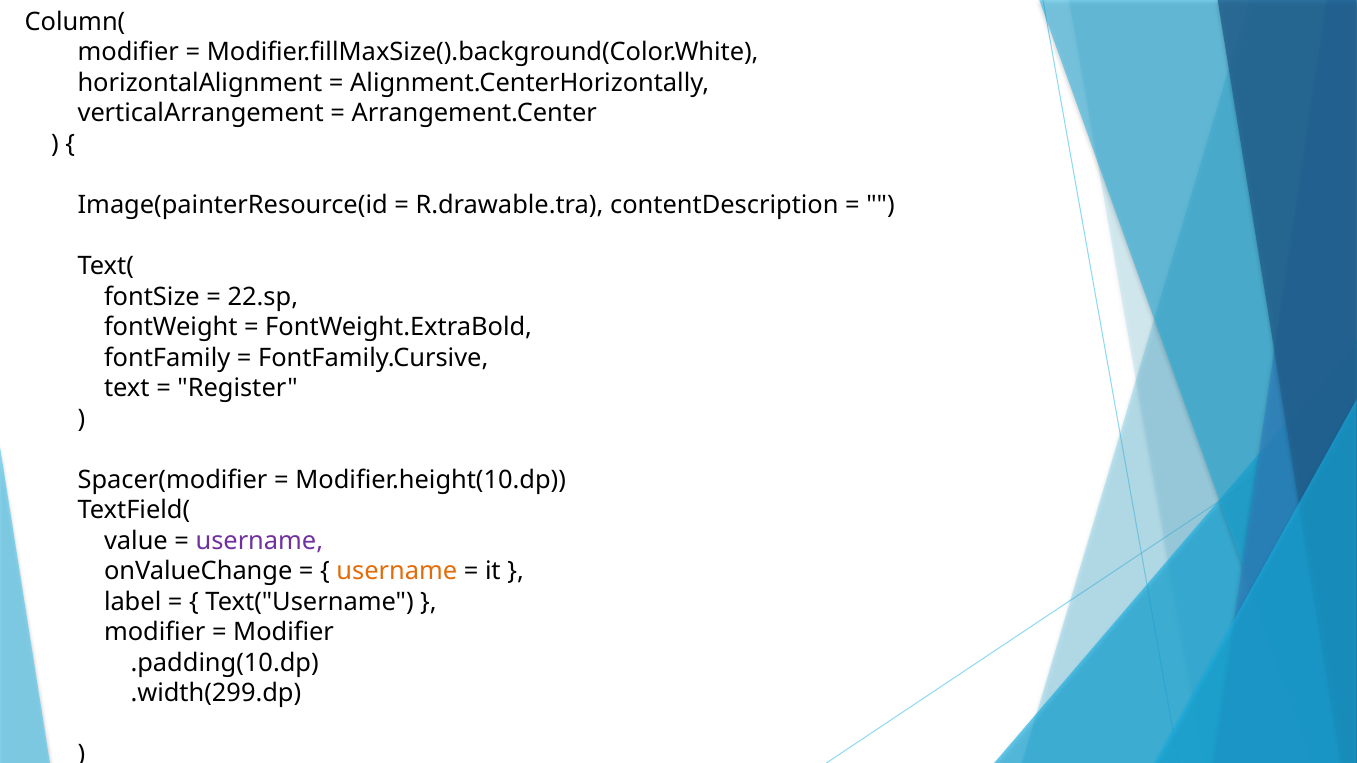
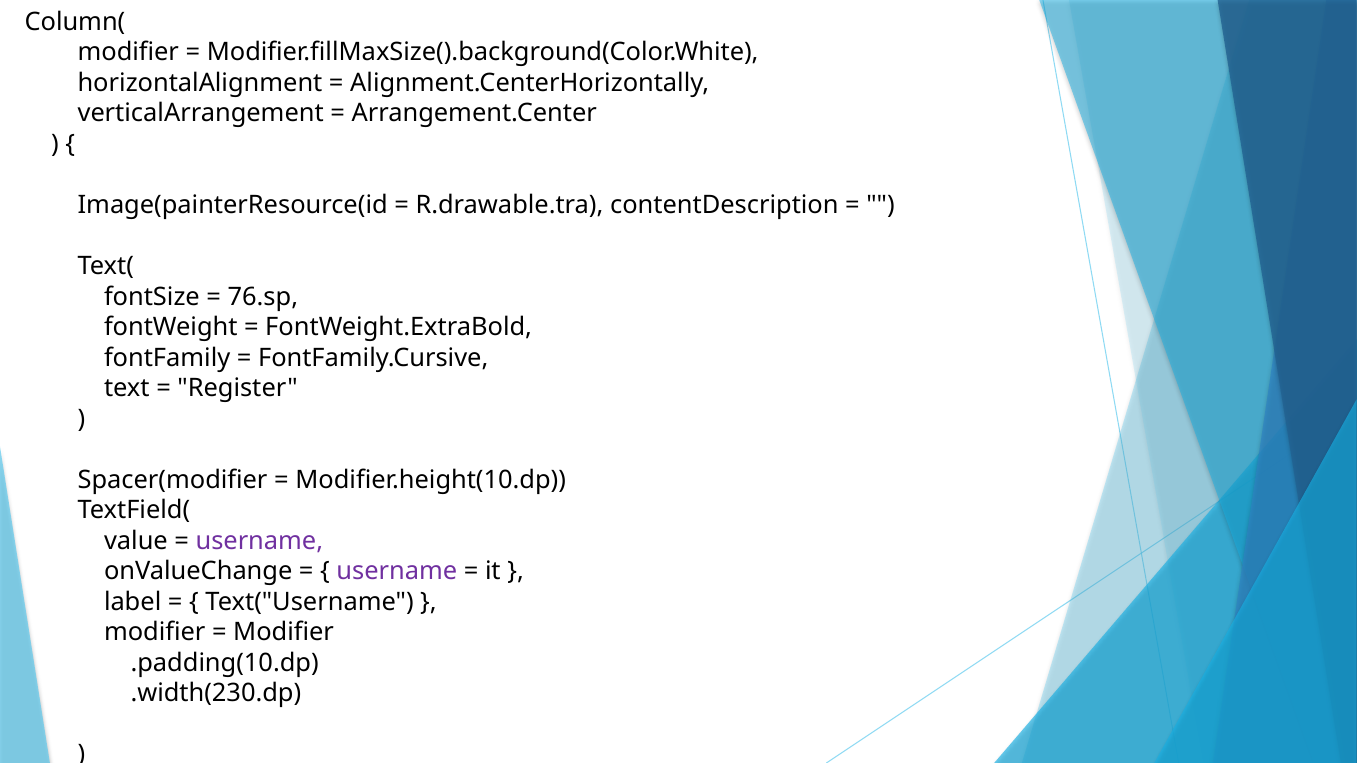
22.sp: 22.sp -> 76.sp (263, 297)
username colour: orange -> purple (397, 572)
.width(299.dp: .width(299.dp -> .width(230.dp (216, 694)
